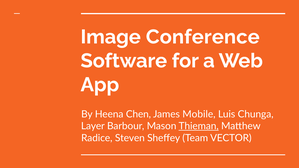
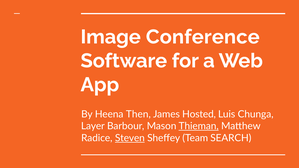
Chen: Chen -> Then (138, 114)
Mobile: Mobile -> Hosted (199, 114)
Steven underline: none -> present (130, 138)
VECTOR: VECTOR -> SEARCH (231, 138)
